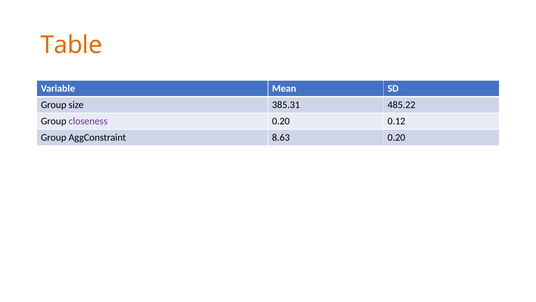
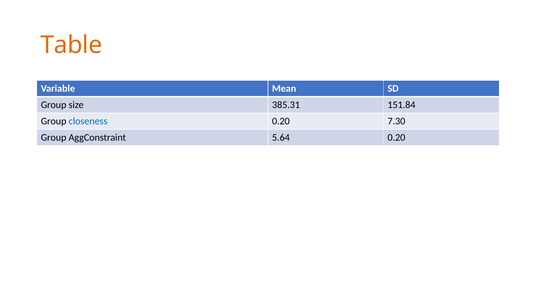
485.22: 485.22 -> 151.84 (402, 105)
closeness colour: purple -> blue (88, 121)
0.12: 0.12 -> 7.30 (396, 121)
8.63: 8.63 -> 5.64 (281, 137)
